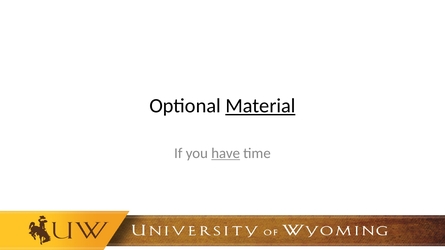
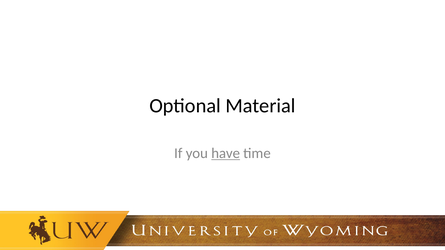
Material underline: present -> none (260, 106)
